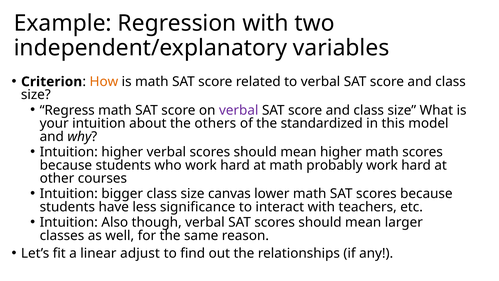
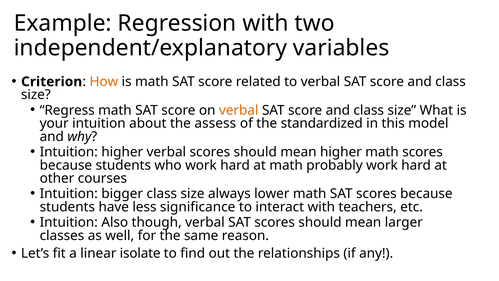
verbal colour: purple -> orange (239, 110)
others: others -> assess (215, 123)
canvas: canvas -> always (229, 194)
adjust: adjust -> isolate (140, 253)
